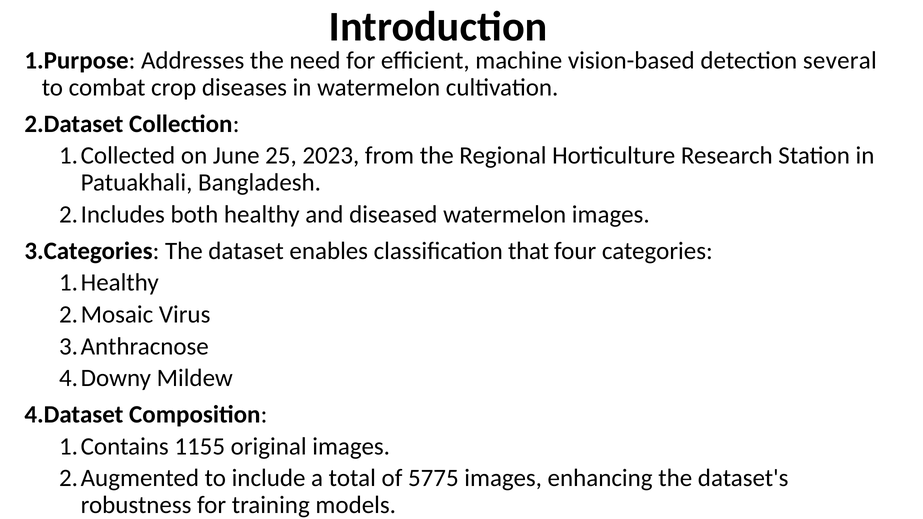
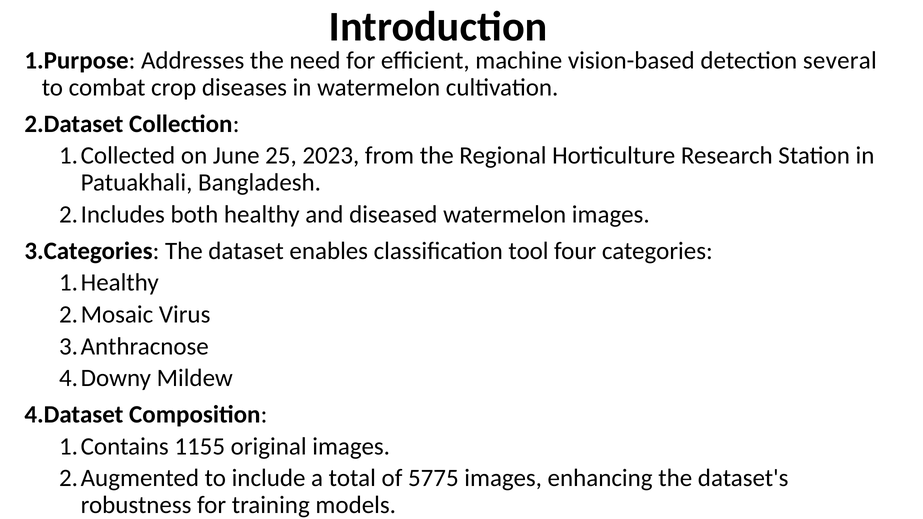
that: that -> tool (528, 251)
